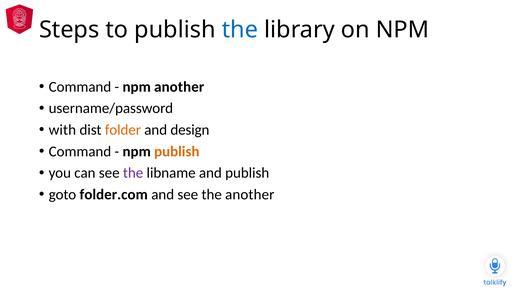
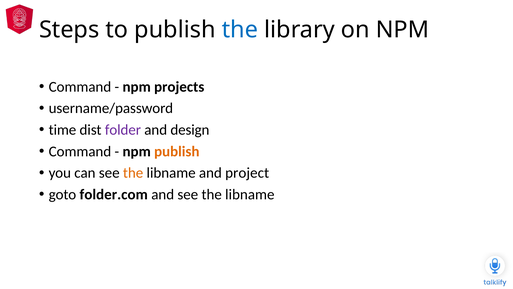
npm another: another -> projects (179, 87)
with: with -> time (62, 130)
folder colour: orange -> purple (123, 130)
the colour: purple -> orange (133, 173)
and publish: publish -> project (247, 173)
and see the another: another -> libname (250, 194)
